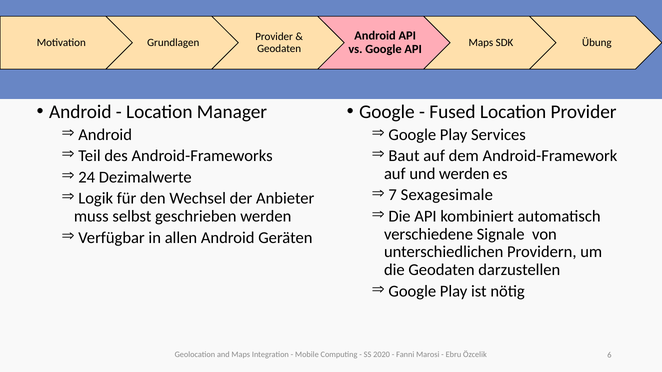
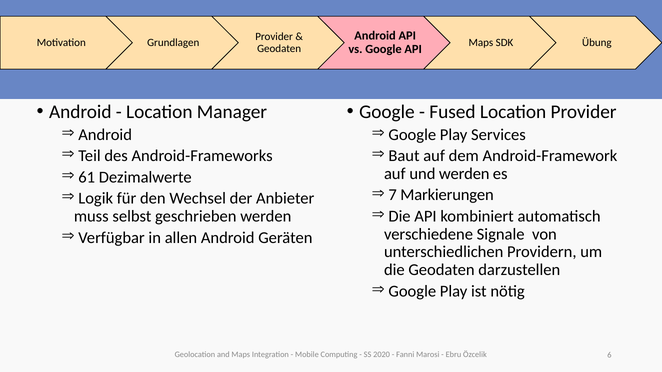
24: 24 -> 61 (87, 177)
Sexagesimale: Sexagesimale -> Markierungen (447, 195)
